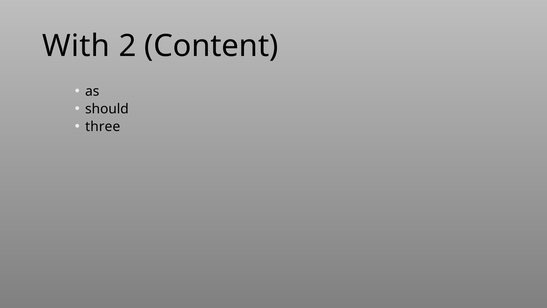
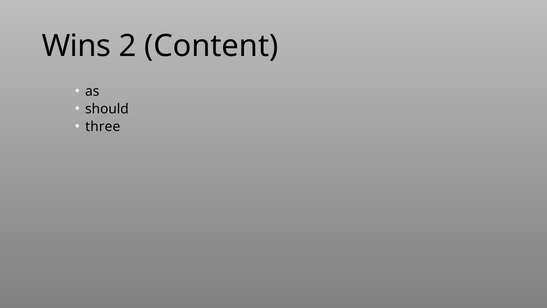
With: With -> Wins (76, 46)
